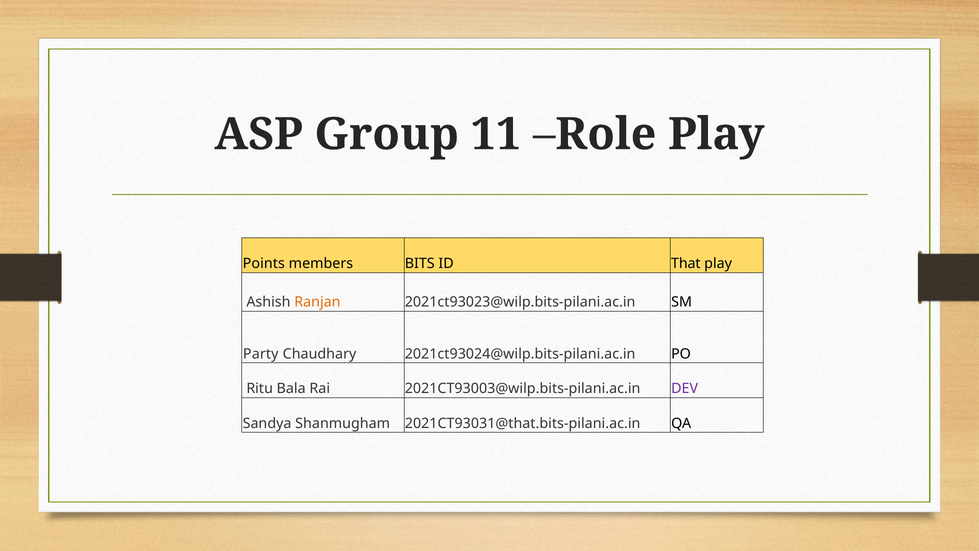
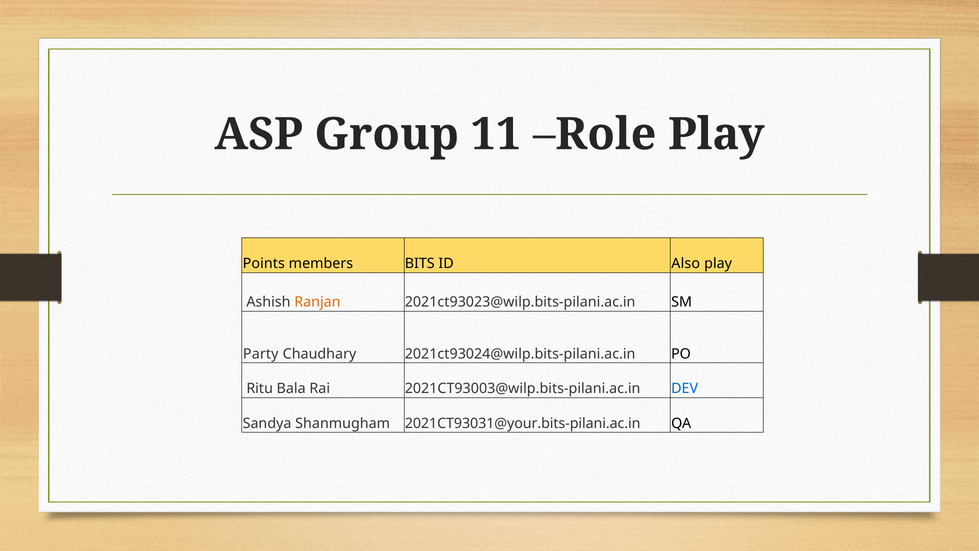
That: That -> Also (686, 264)
DEV colour: purple -> blue (685, 388)
2021CT93031@that.bits-pilani.ac.in: 2021CT93031@that.bits-pilani.ac.in -> 2021CT93031@your.bits-pilani.ac.in (523, 423)
